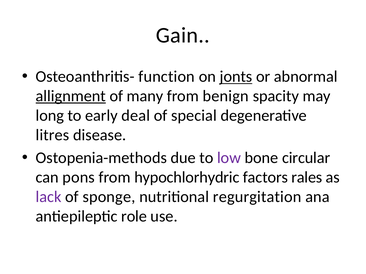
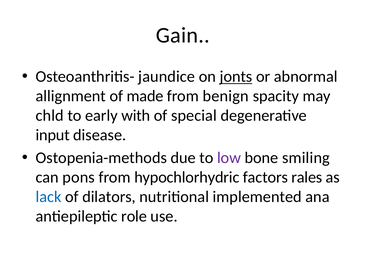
function: function -> jaundice (167, 77)
allignment underline: present -> none (71, 96)
many: many -> made (145, 96)
long: long -> chld (50, 116)
deal: deal -> with (136, 116)
litres: litres -> input (53, 135)
circular: circular -> smiling (306, 158)
lack colour: purple -> blue (49, 197)
sponge: sponge -> dilators (109, 197)
regurgitation: regurgitation -> implemented (257, 197)
